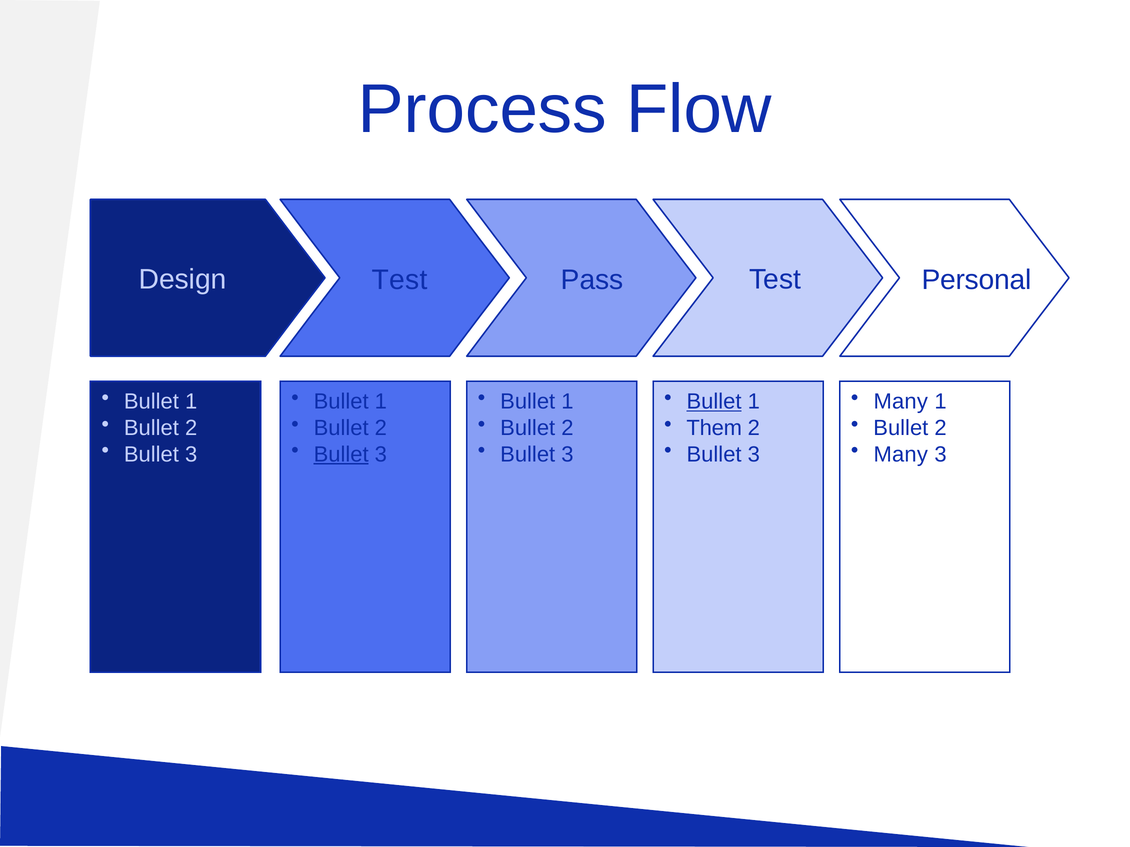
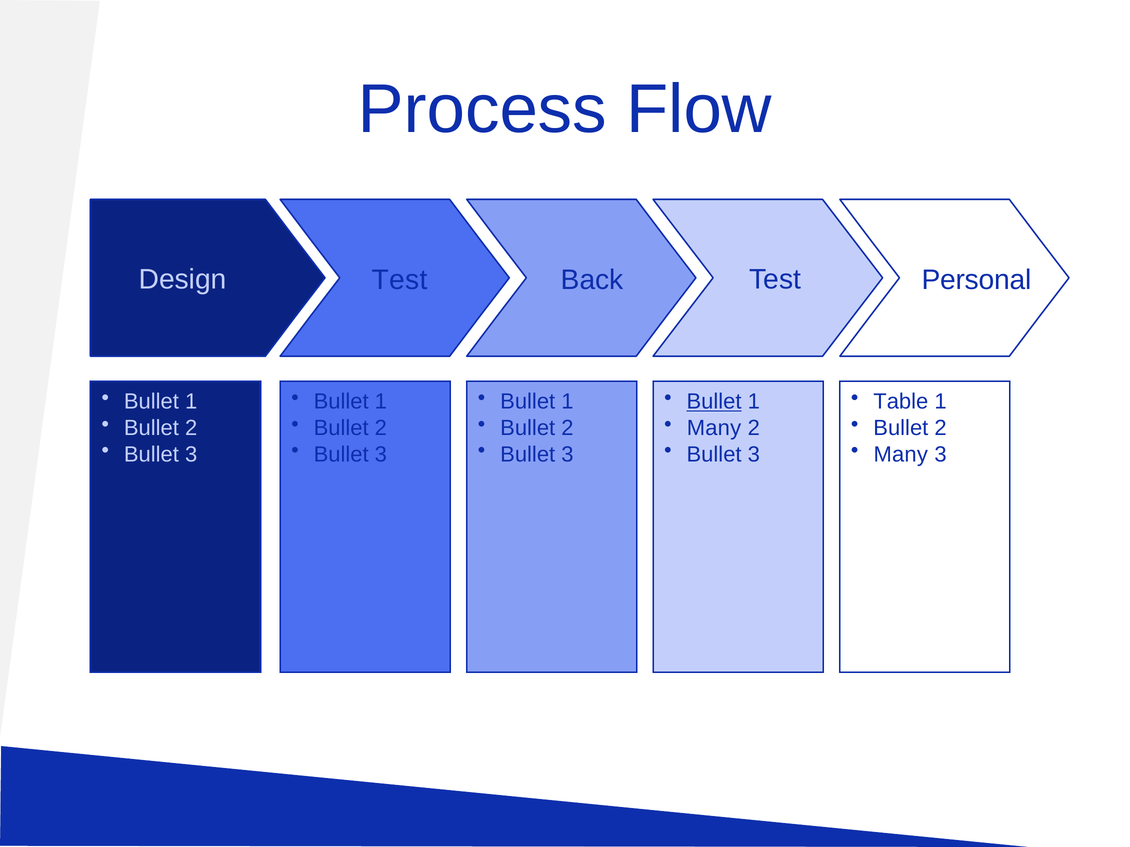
Pass: Pass -> Back (592, 280)
Many: Many -> Table (901, 402)
Them: Them -> Many (714, 428)
Bullet underline: present -> none (341, 455)
